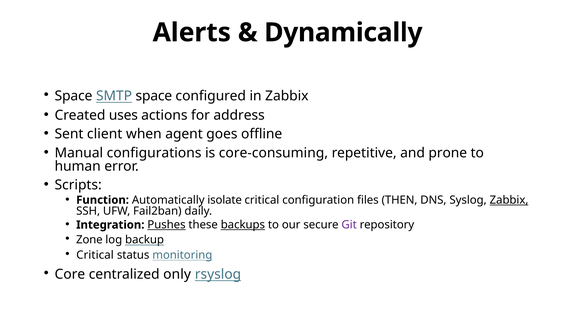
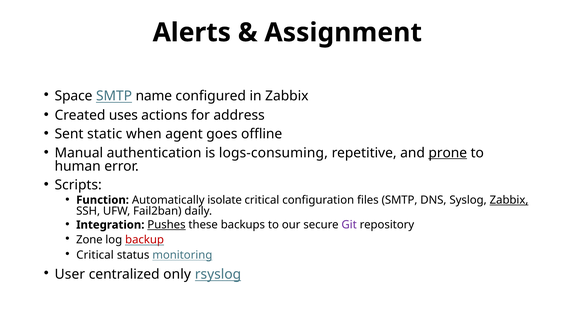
Dynamically: Dynamically -> Assignment (343, 32)
SMTP space: space -> name (154, 96)
client: client -> static (105, 134)
configurations: configurations -> authentication (154, 153)
core-consuming: core-consuming -> logs-consuming (273, 153)
prone underline: none -> present (448, 153)
files THEN: THEN -> SMTP (400, 200)
backups underline: present -> none (243, 224)
backup colour: black -> red (145, 239)
Core: Core -> User (70, 274)
